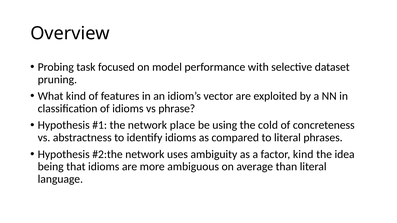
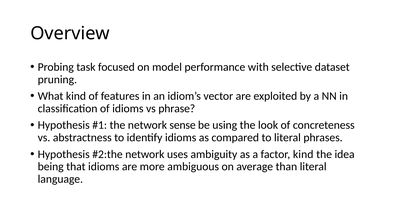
place: place -> sense (183, 125)
cold: cold -> look (268, 125)
